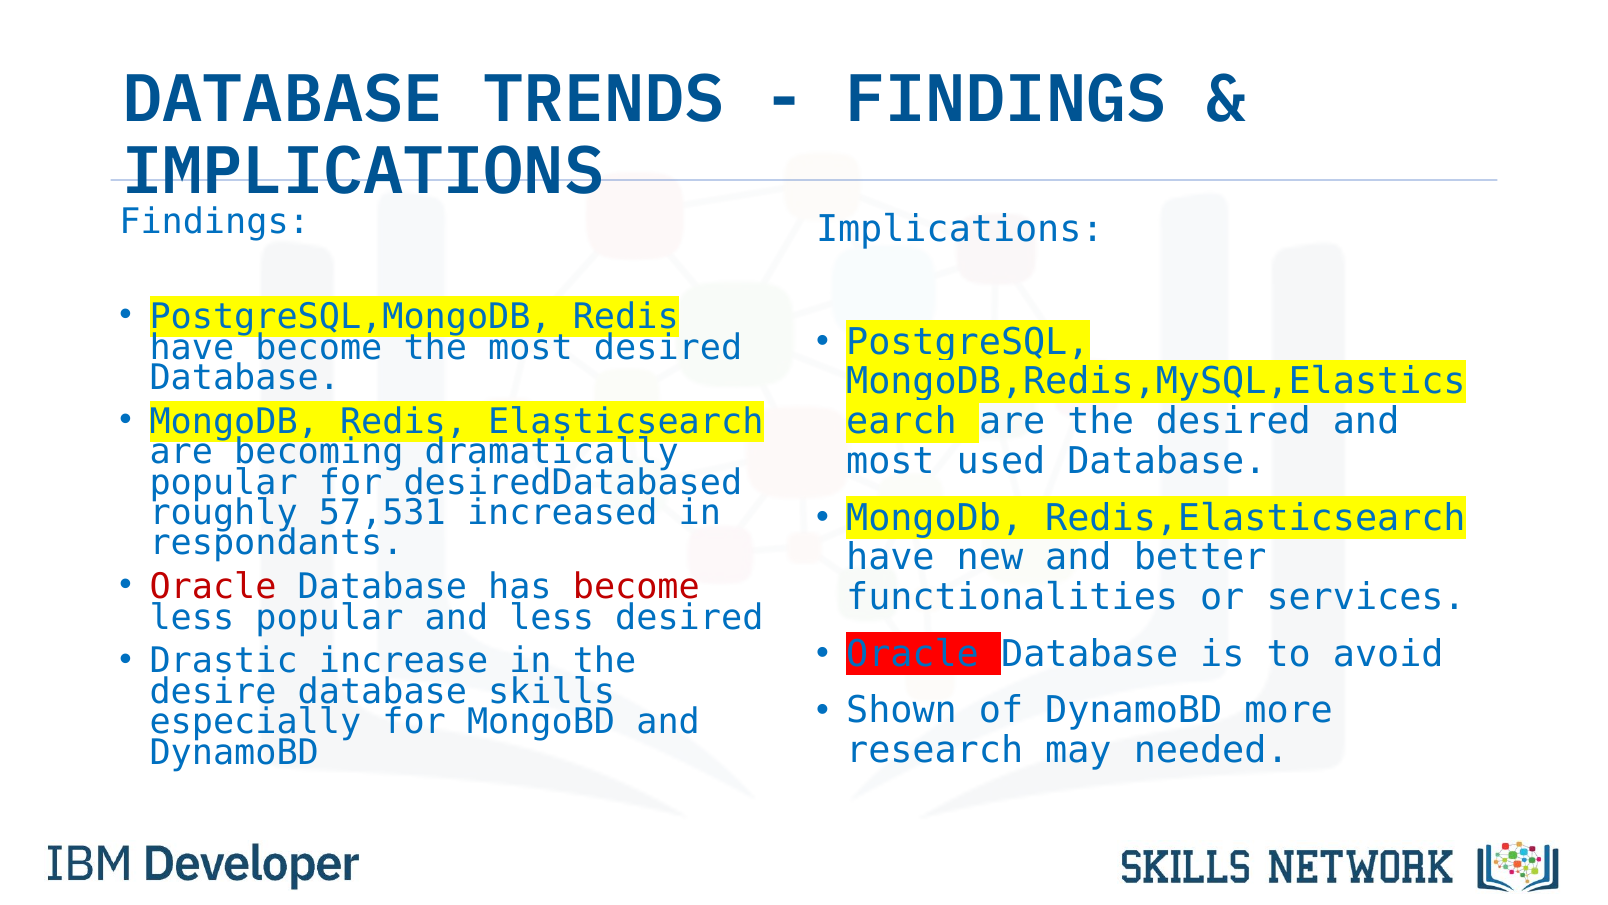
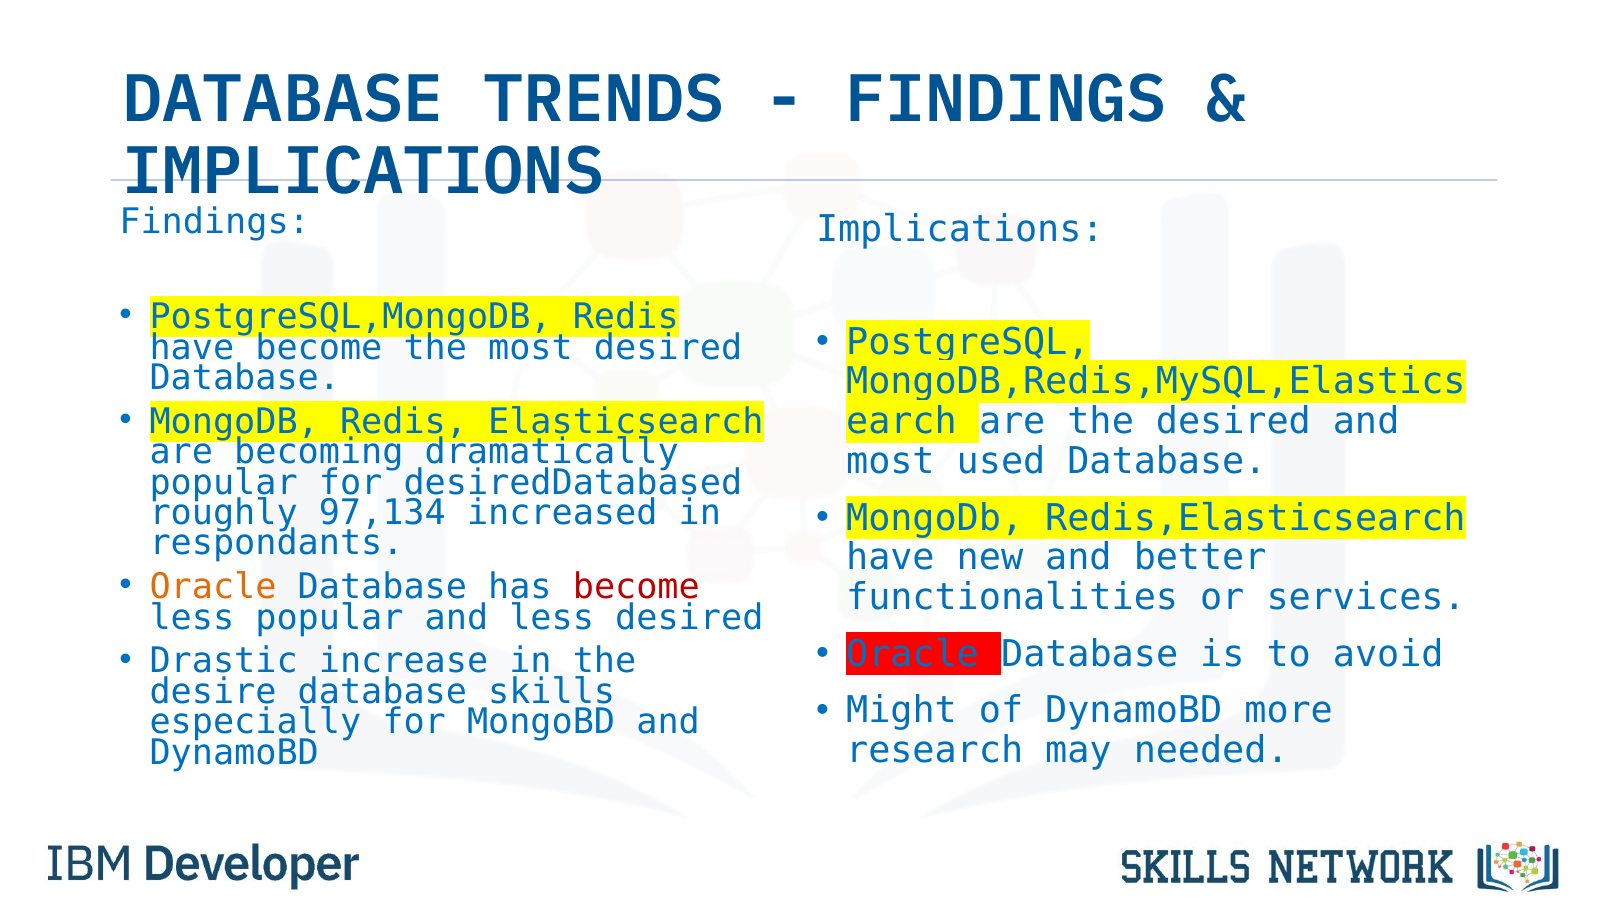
57,531: 57,531 -> 97,134 (382, 513)
Oracle colour: red -> orange (213, 587)
Shown: Shown -> Might (902, 710)
